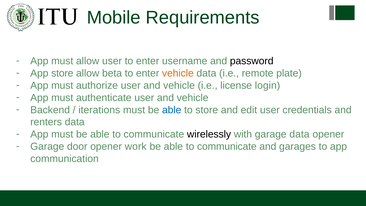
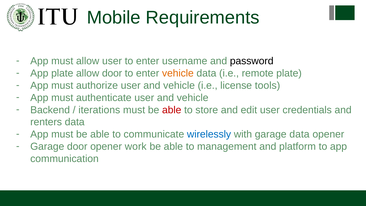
App store: store -> plate (62, 73)
allow beta: beta -> door (112, 73)
login: login -> tools (268, 85)
able colour: blue -> red (172, 110)
wirelessly colour: black -> blue (209, 134)
communicate: communicate -> management (227, 146)
garages: garages -> platform (297, 146)
